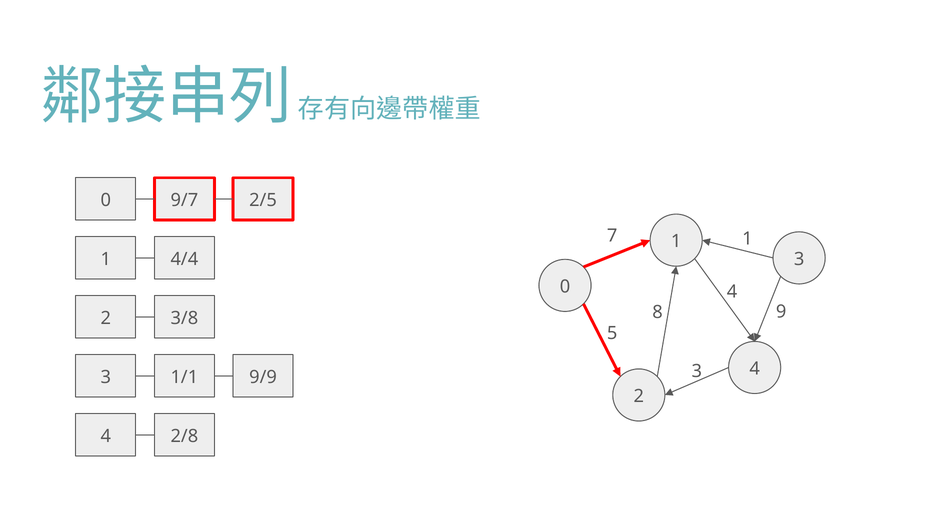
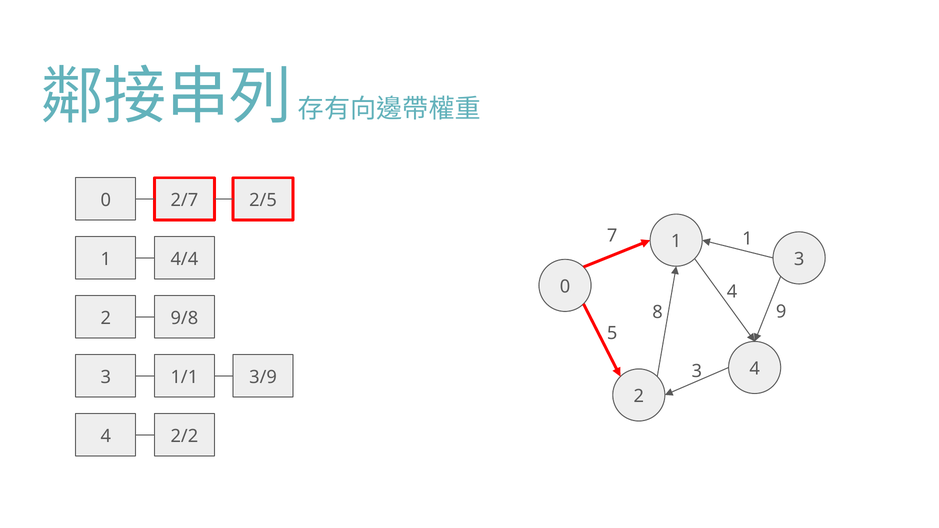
9/7: 9/7 -> 2/7 (184, 200)
3/8: 3/8 -> 9/8 (184, 318)
9/9: 9/9 -> 3/9 (263, 377)
2/8: 2/8 -> 2/2 (184, 436)
